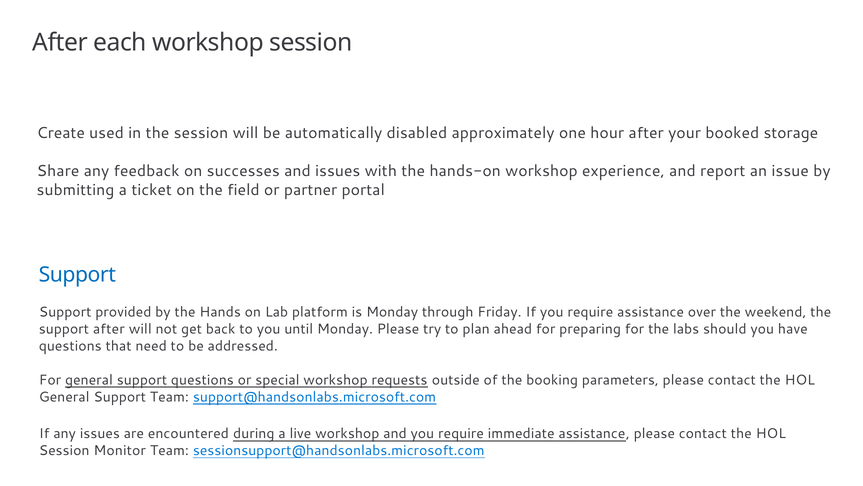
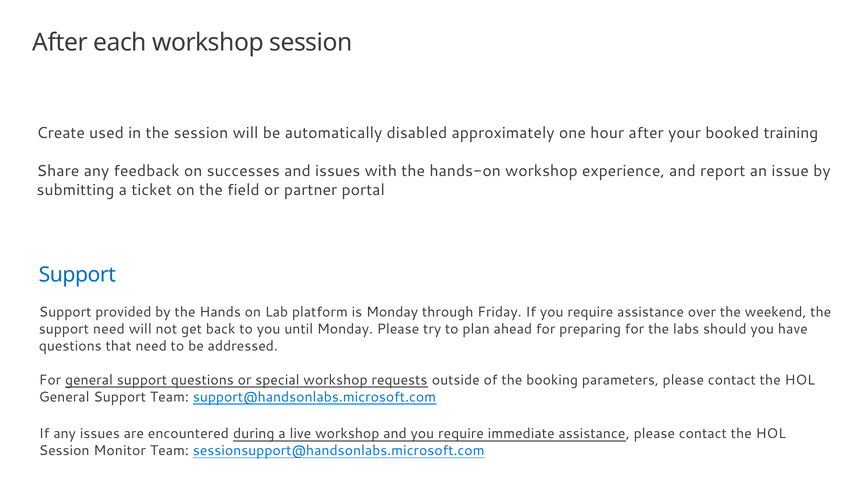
storage: storage -> training (791, 133)
support after: after -> need (109, 329)
